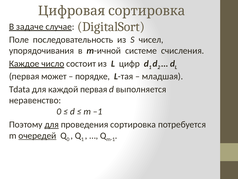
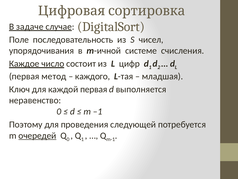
может: может -> метод (54, 76)
порядке: порядке -> каждого (93, 76)
Tdata: Tdata -> Ключ (19, 89)
для underline: present -> none (52, 124)
сортировка: сортировка -> следующей (133, 124)
